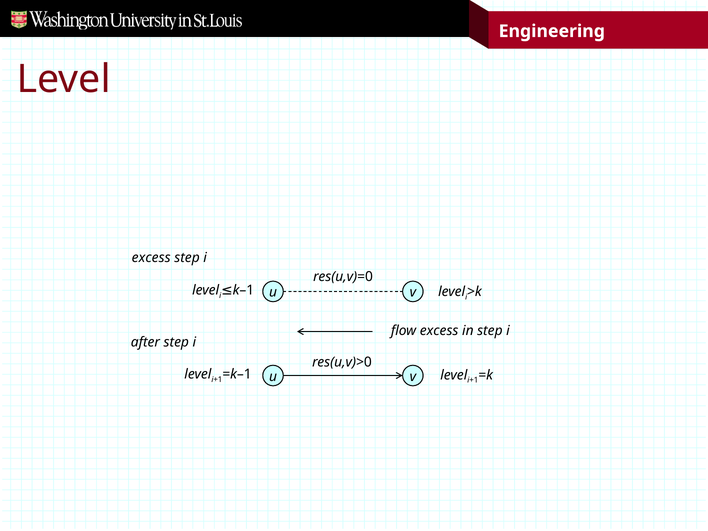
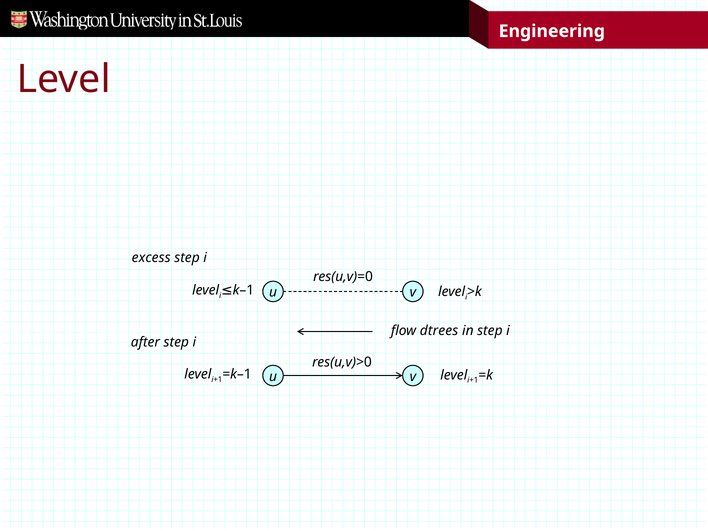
flow excess: excess -> dtrees (439, 331)
